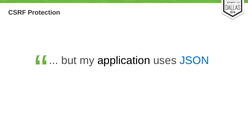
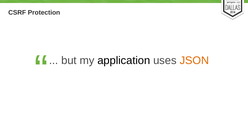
JSON colour: blue -> orange (194, 61)
